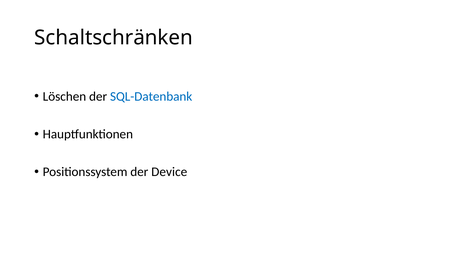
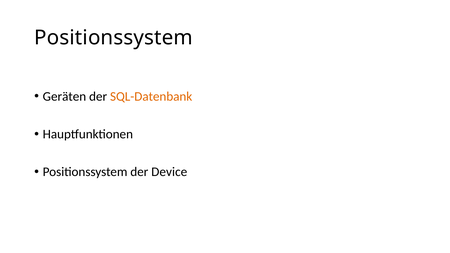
Schaltschränken: Schaltschränken -> Positionssystem (114, 38)
Löschen: Löschen -> Geräten (64, 97)
SQL-Datenbank colour: blue -> orange (151, 97)
